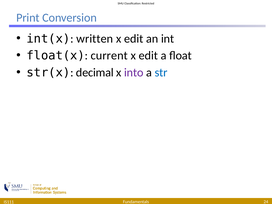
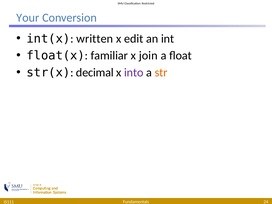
Print: Print -> Your (28, 18)
current: current -> familiar (109, 56)
edit: edit -> join (148, 56)
str colour: blue -> orange (161, 72)
